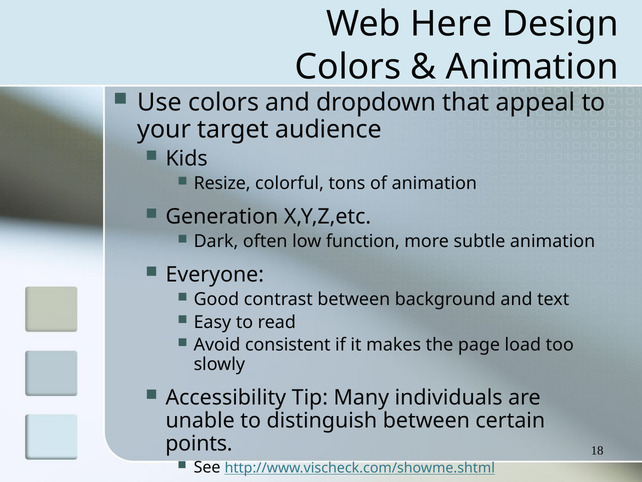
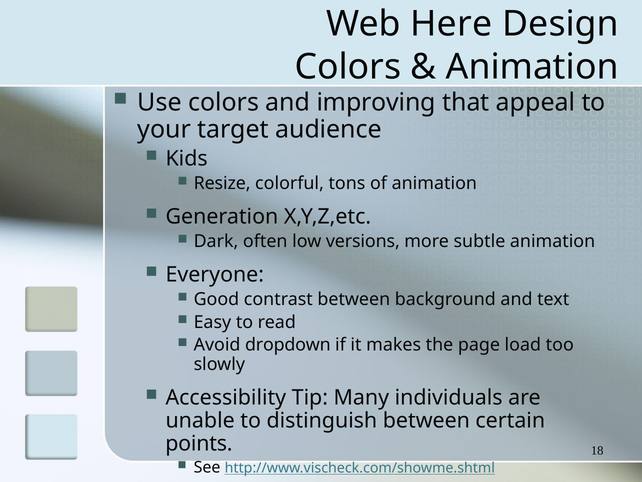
dropdown: dropdown -> improving (376, 102)
function: function -> versions (363, 241)
consistent: consistent -> dropdown (288, 345)
